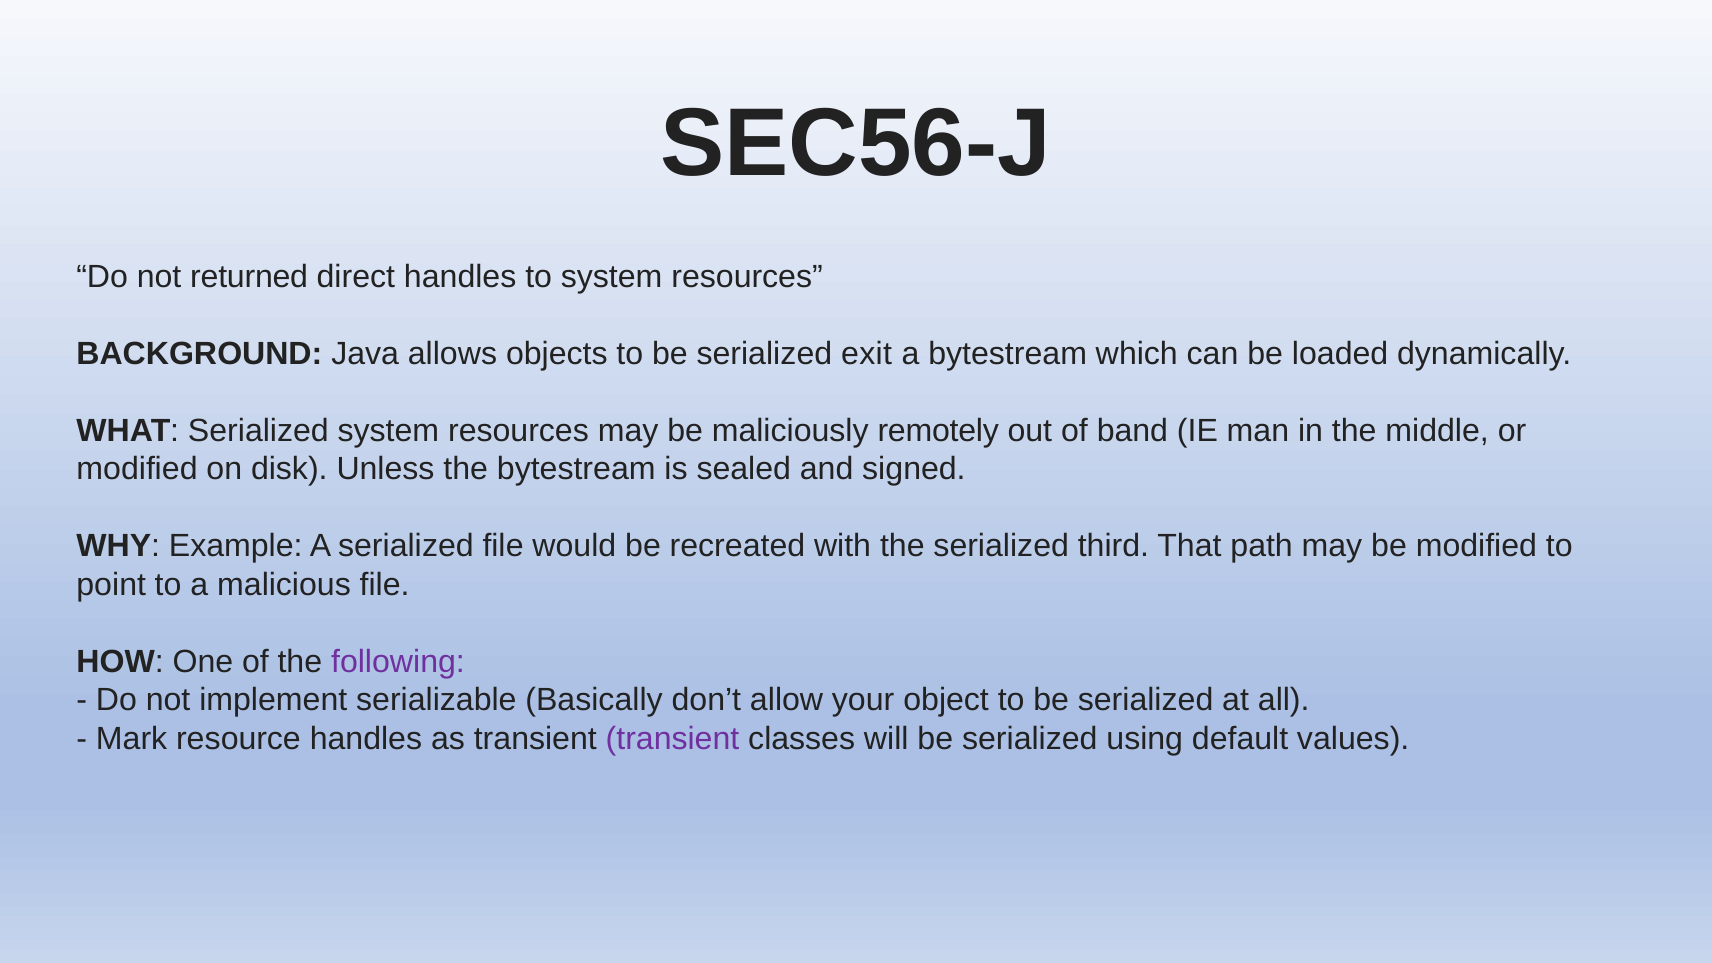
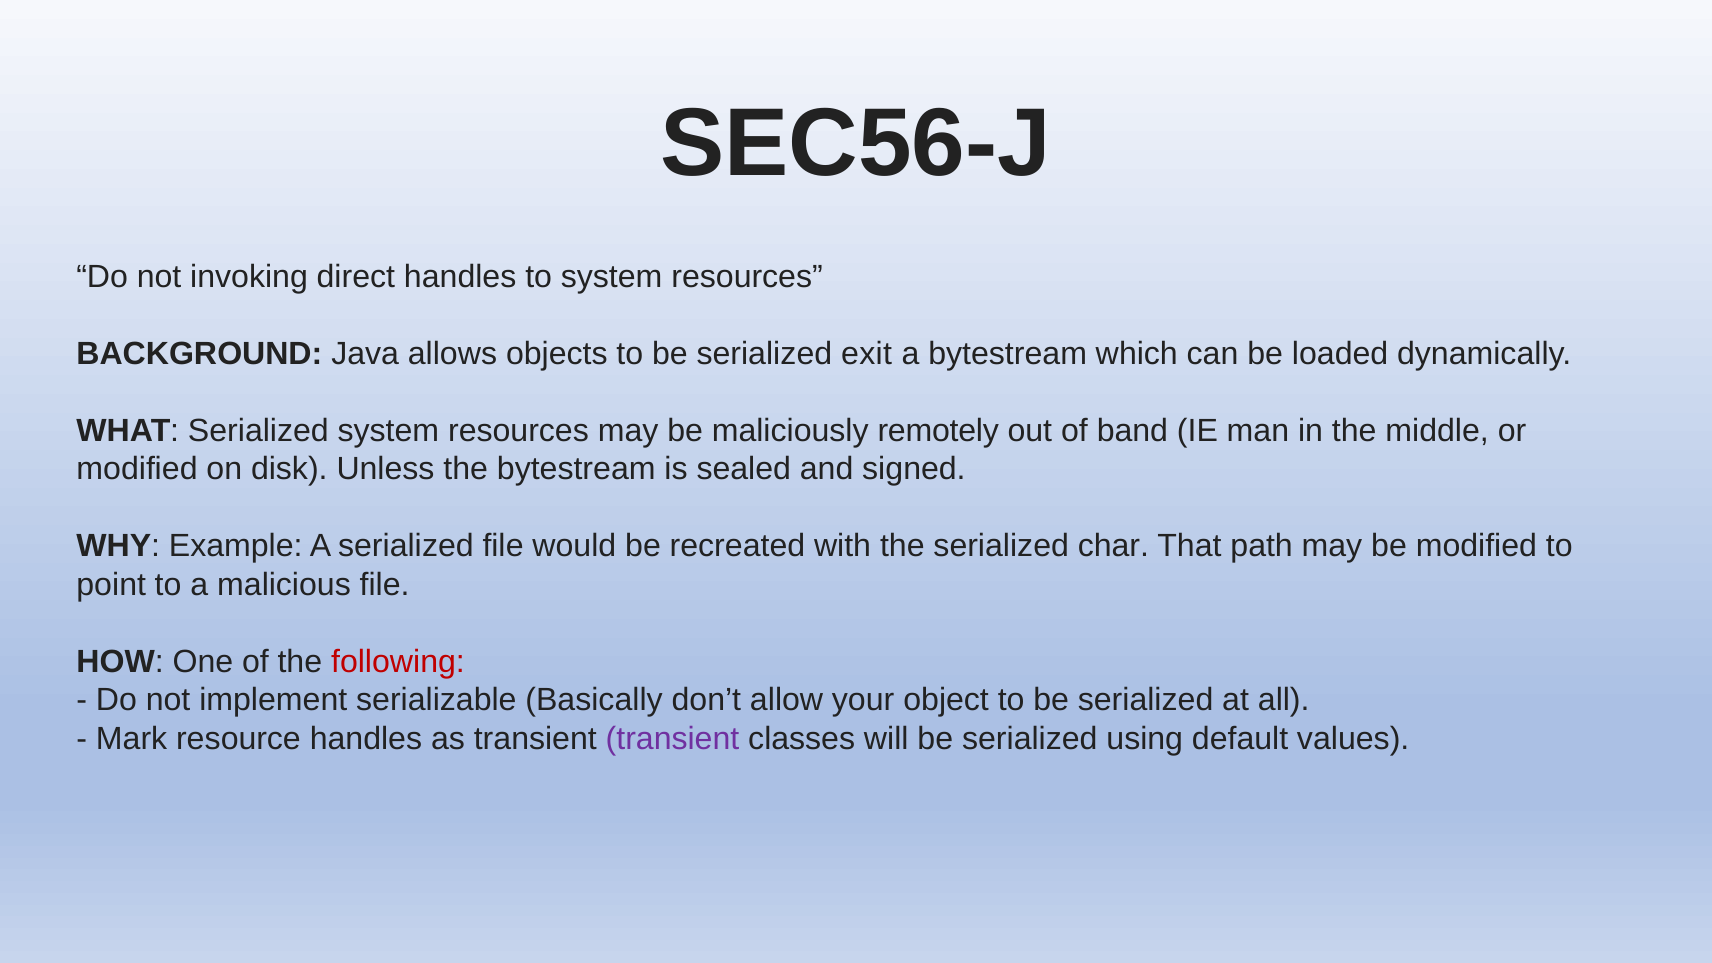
returned: returned -> invoking (249, 277)
third: third -> char (1113, 546)
following colour: purple -> red (398, 662)
